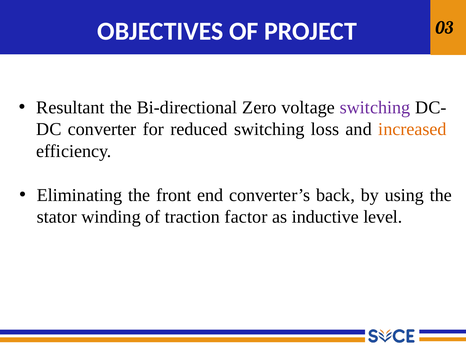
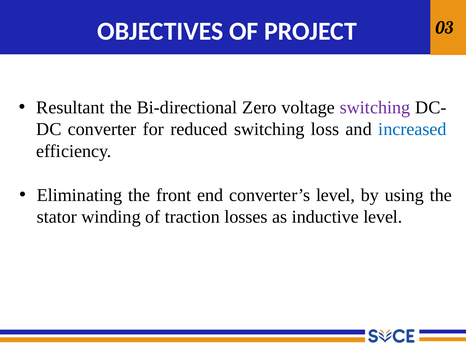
increased colour: orange -> blue (412, 129)
converter’s back: back -> level (336, 195)
factor: factor -> losses (246, 217)
